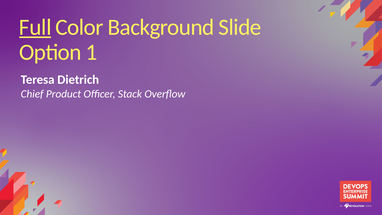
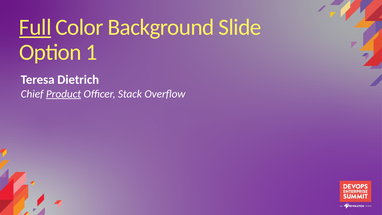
Product underline: none -> present (64, 94)
